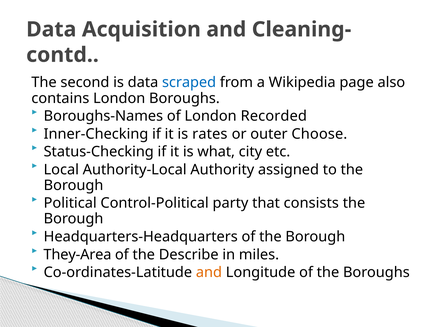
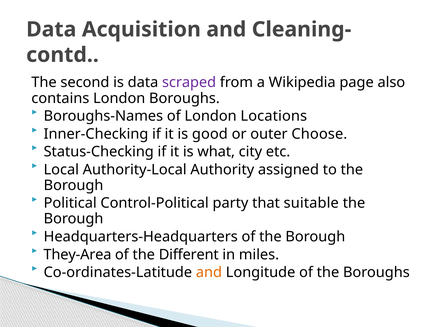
scraped colour: blue -> purple (189, 83)
Recorded: Recorded -> Locations (274, 116)
rates: rates -> good (210, 134)
consists: consists -> suitable (311, 204)
Describe: Describe -> Different (189, 255)
